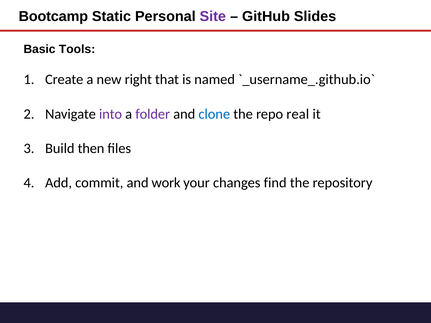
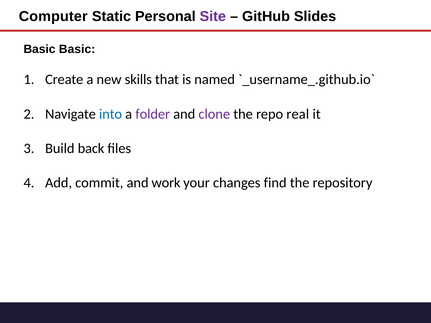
Bootcamp: Bootcamp -> Computer (53, 16)
Basic Tools: Tools -> Basic (77, 49)
right: right -> skills (138, 80)
into colour: purple -> blue (111, 114)
clone colour: blue -> purple (214, 114)
then: then -> back (91, 149)
